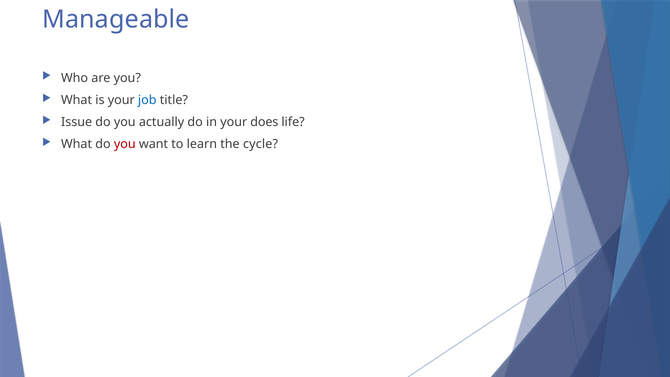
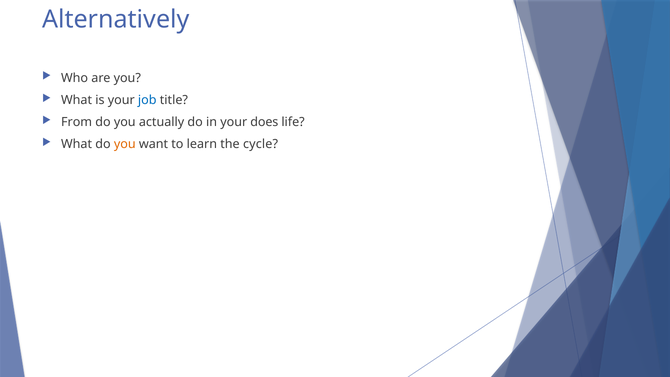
Manageable: Manageable -> Alternatively (116, 19)
Issue: Issue -> From (77, 122)
you colour: red -> orange (125, 144)
